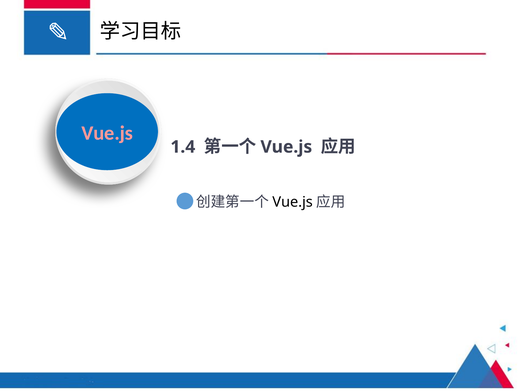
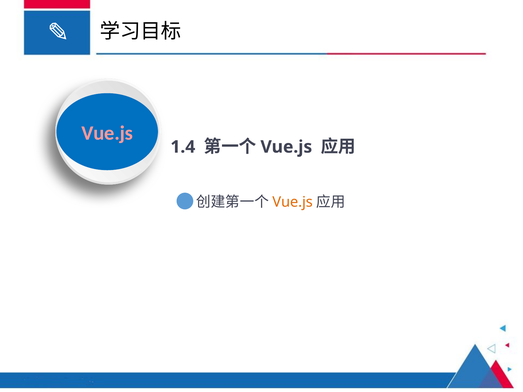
Vue.js colour: black -> orange (293, 202)
